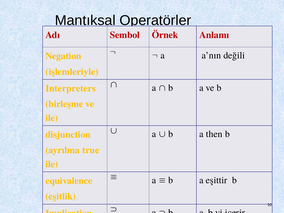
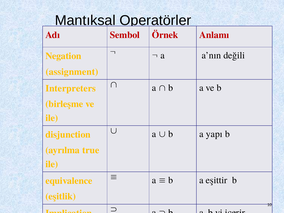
işlemleriyle: işlemleriyle -> assignment (72, 72)
then: then -> yapı (214, 134)
